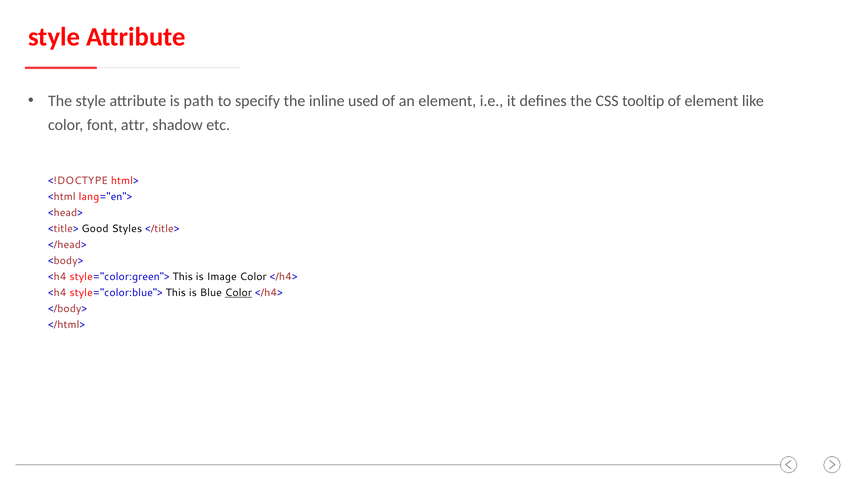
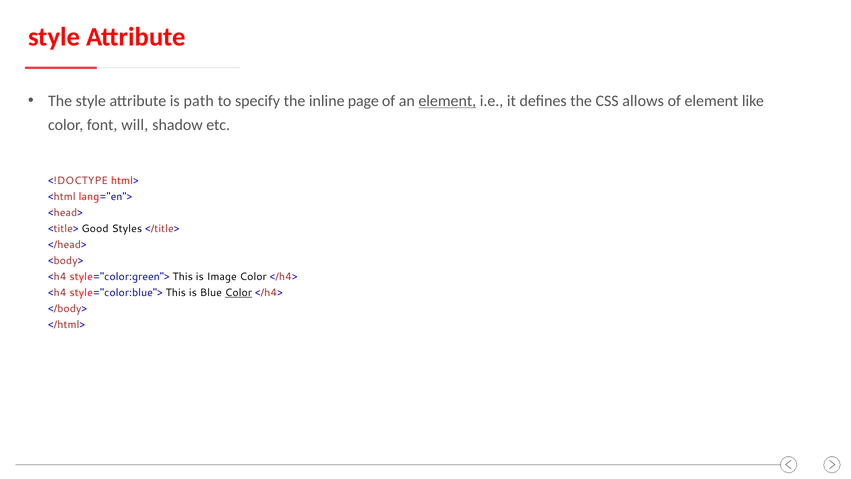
used: used -> page (363, 101)
element underline: none -> present (447, 101)
tooltip: tooltip -> allows (643, 101)
attr: attr -> will (135, 125)
